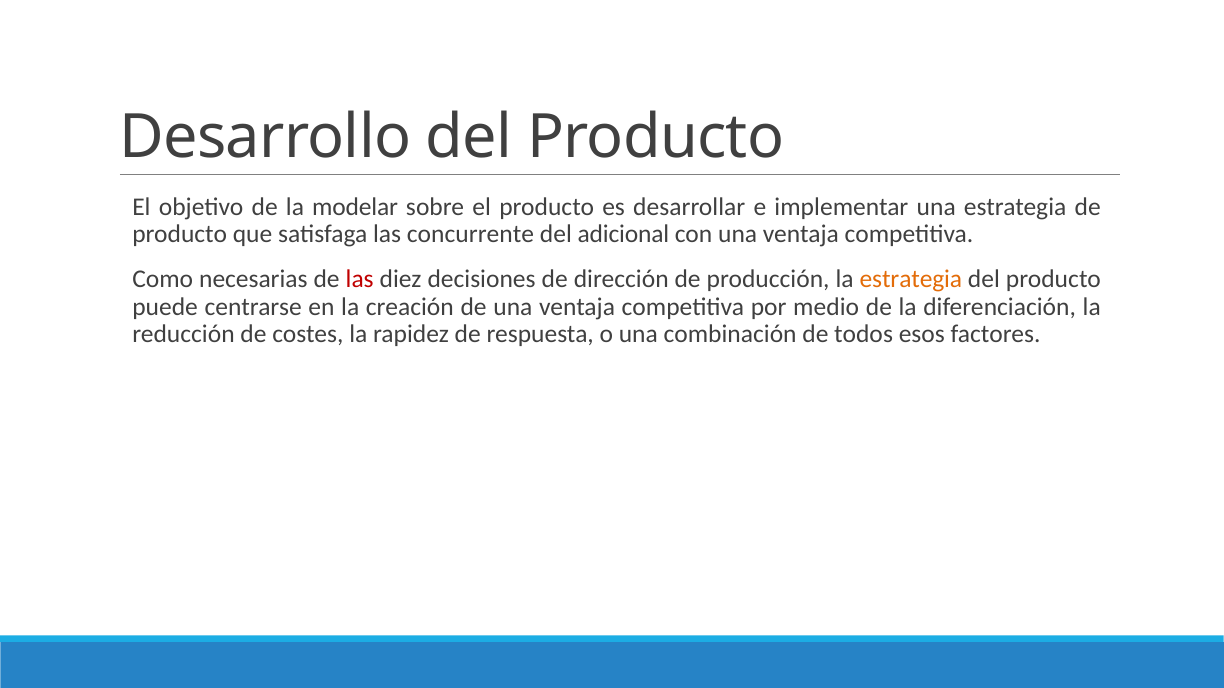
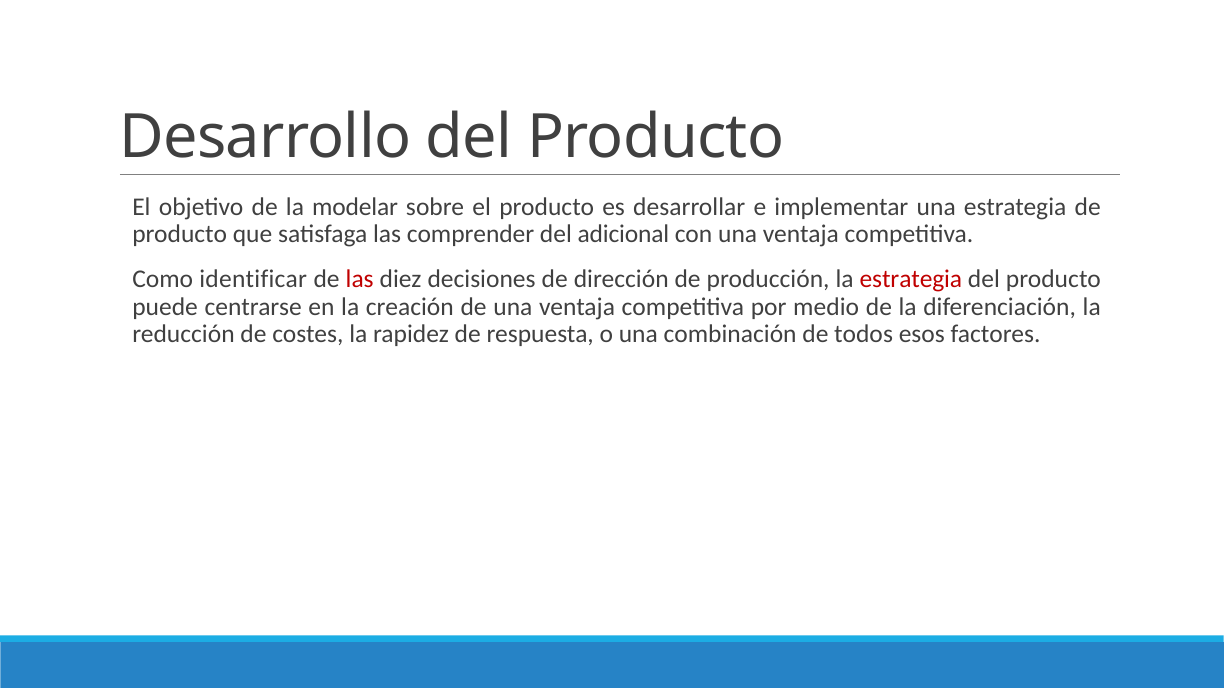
concurrente: concurrente -> comprender (471, 234)
necesarias: necesarias -> identificar (253, 280)
estrategia colour: orange -> red (911, 280)
